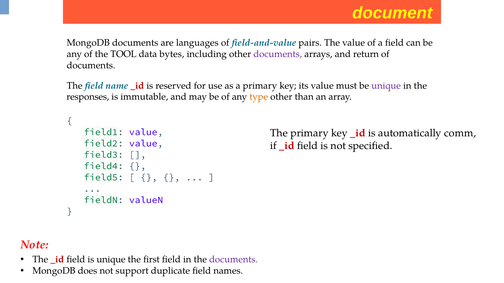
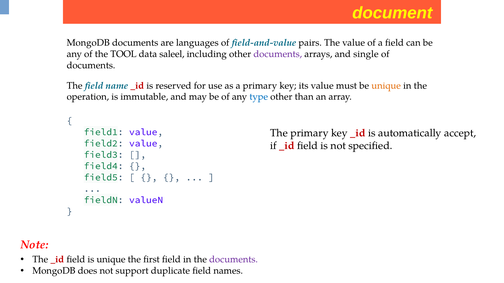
bytes: bytes -> saleel (172, 54)
return: return -> single (366, 54)
unique colour: purple -> orange (386, 86)
responses: responses -> operation (88, 97)
type colour: orange -> blue (259, 97)
comm: comm -> accept (460, 133)
